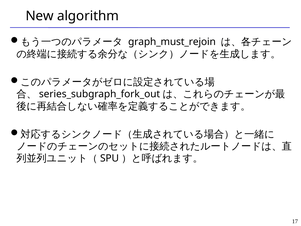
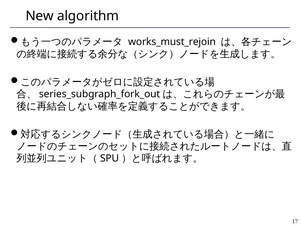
graph_must_rejoin: graph_must_rejoin -> works_must_rejoin (172, 42)
